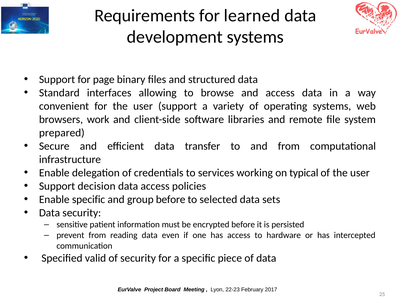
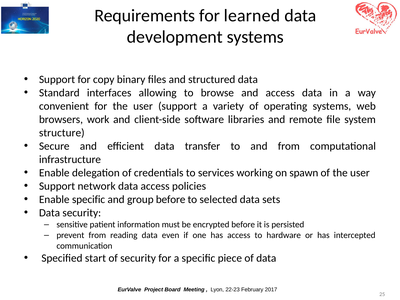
page: page -> copy (104, 79)
prepared: prepared -> structure (62, 133)
typical: typical -> spawn (304, 173)
decision: decision -> network (97, 186)
valid: valid -> start (95, 258)
